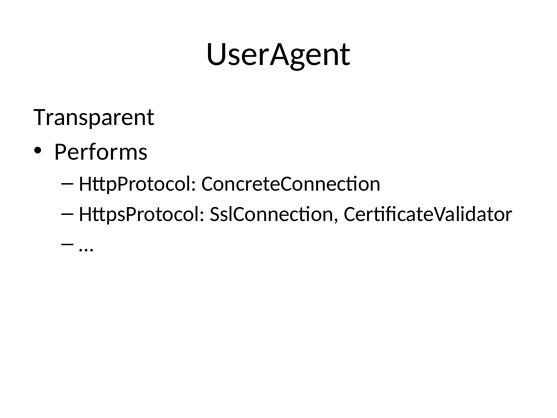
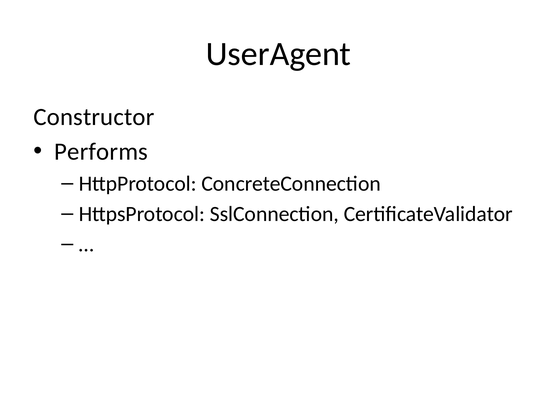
Transparent: Transparent -> Constructor (94, 117)
